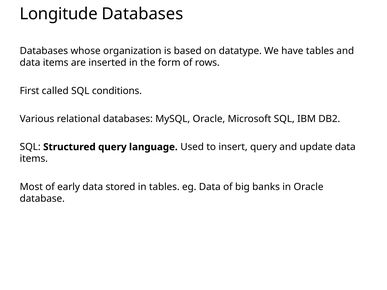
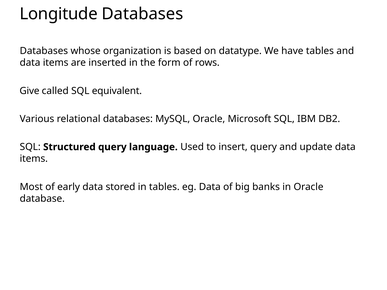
First: First -> Give (30, 91)
conditions: conditions -> equivalent (117, 91)
